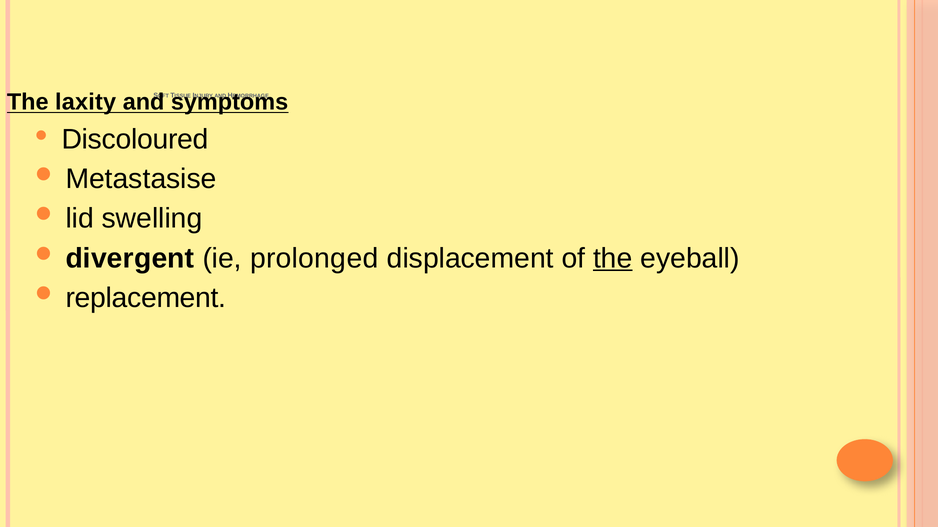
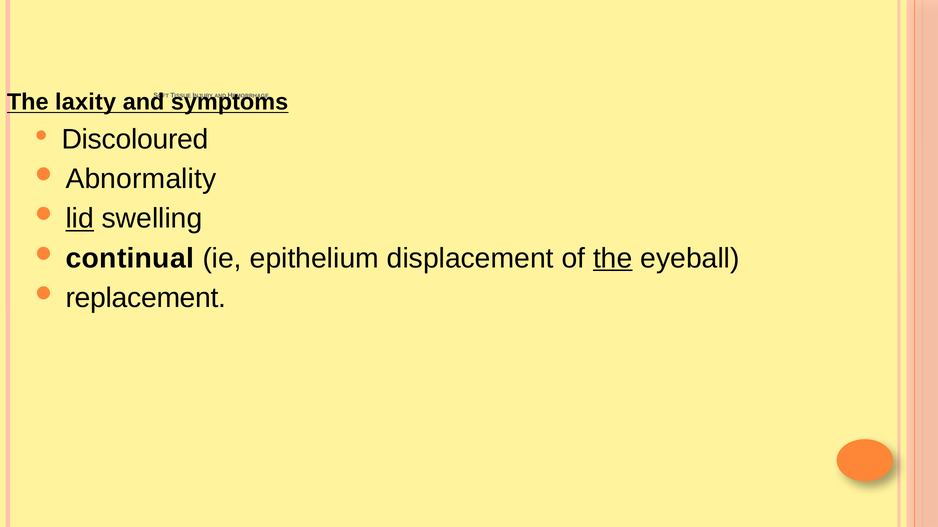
Metastasise: Metastasise -> Abnormality (141, 179)
lid underline: none -> present (80, 219)
divergent: divergent -> continual (130, 259)
prolonged: prolonged -> epithelium (314, 259)
